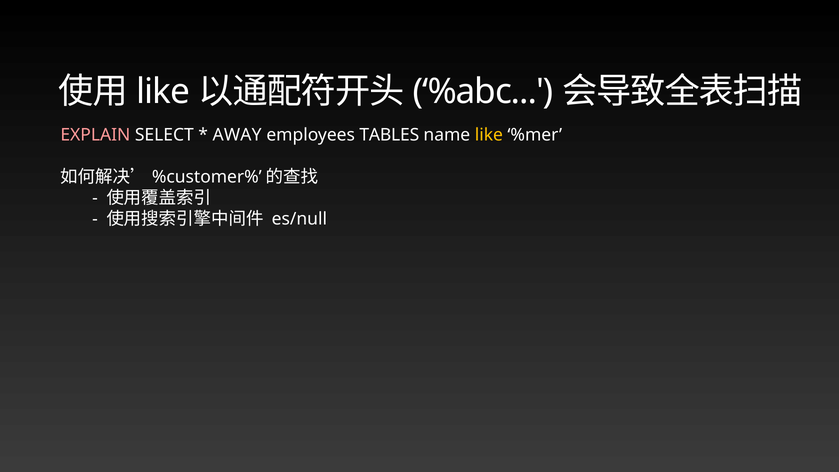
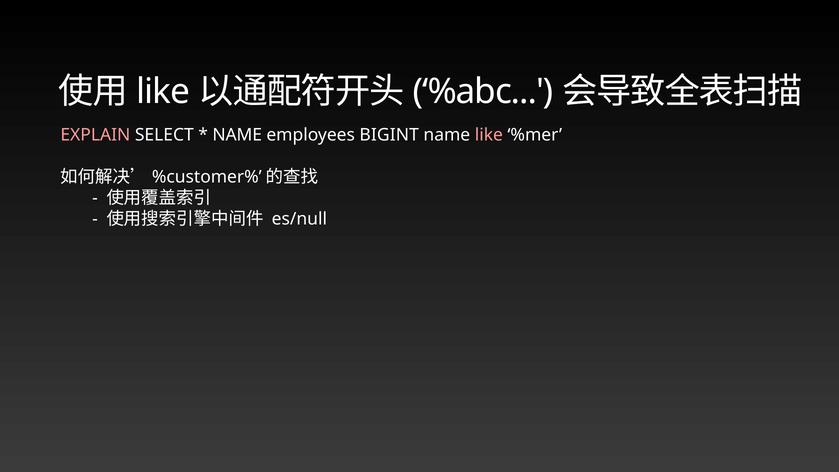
AWAY: AWAY -> NAME (237, 135)
TABLES: TABLES -> BIGINT (389, 135)
like colour: yellow -> pink (489, 135)
